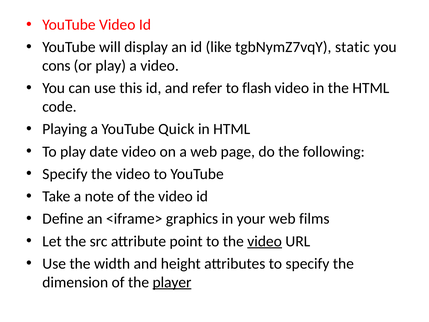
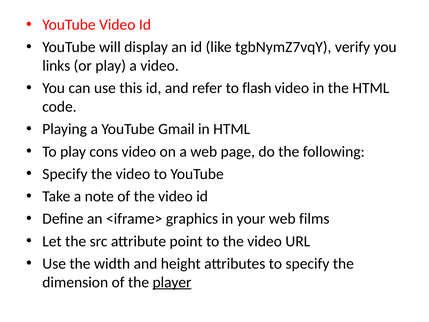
static: static -> verify (352, 47)
cons: cons -> links (56, 66)
Quick: Quick -> Gmail (176, 129)
date: date -> cons (104, 151)
video underline: present -> none (265, 241)
